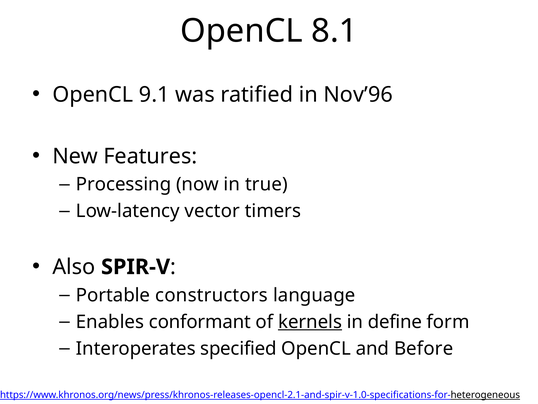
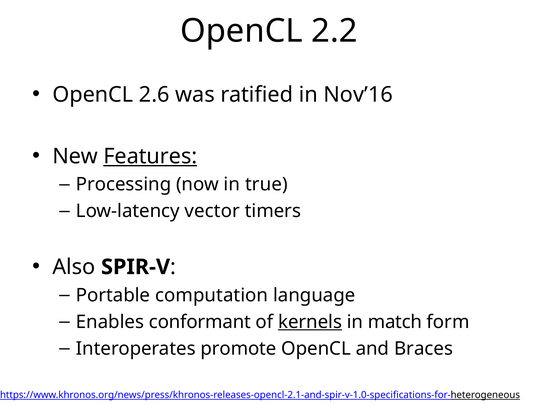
8.1: 8.1 -> 2.2 (334, 31)
9.1: 9.1 -> 2.6 (154, 94)
Nov’96: Nov’96 -> Nov’16 (358, 94)
Features underline: none -> present (150, 156)
constructors: constructors -> computation (212, 295)
define: define -> match (395, 321)
specified: specified -> promote (238, 348)
Before: Before -> Braces (424, 348)
